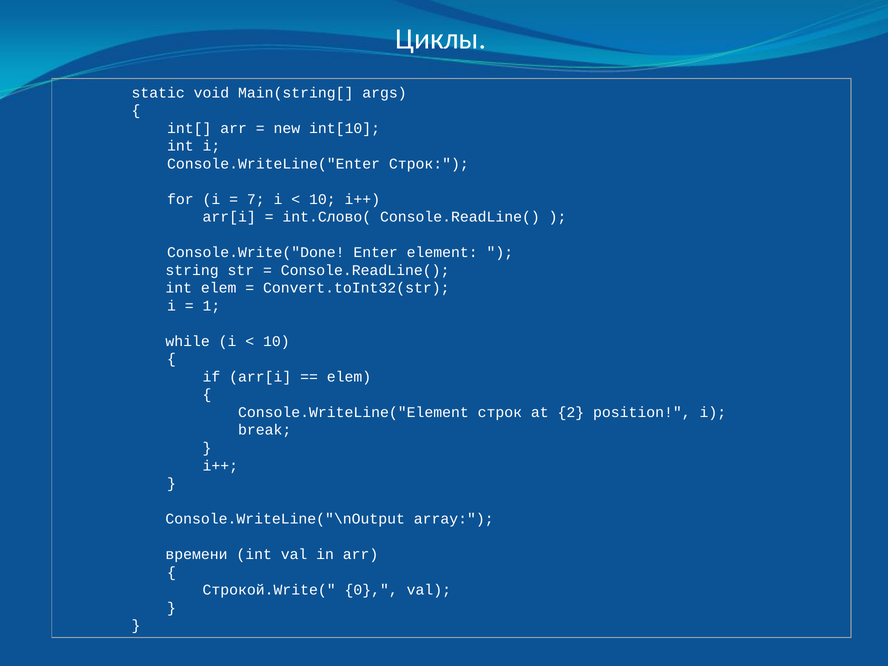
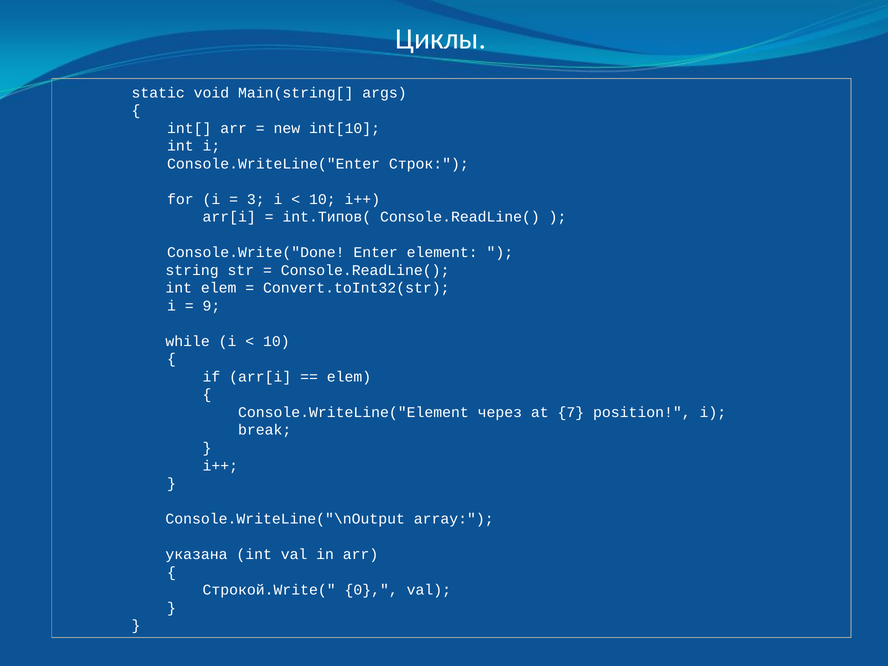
7: 7 -> 3 (256, 199)
int.Слово(: int.Слово( -> int.Типов( (327, 217)
1: 1 -> 9 (211, 306)
Console.WriteLine("Element строк: строк -> через (500, 412)
2: 2 -> 7 (571, 412)
времени: времени -> указана (196, 554)
